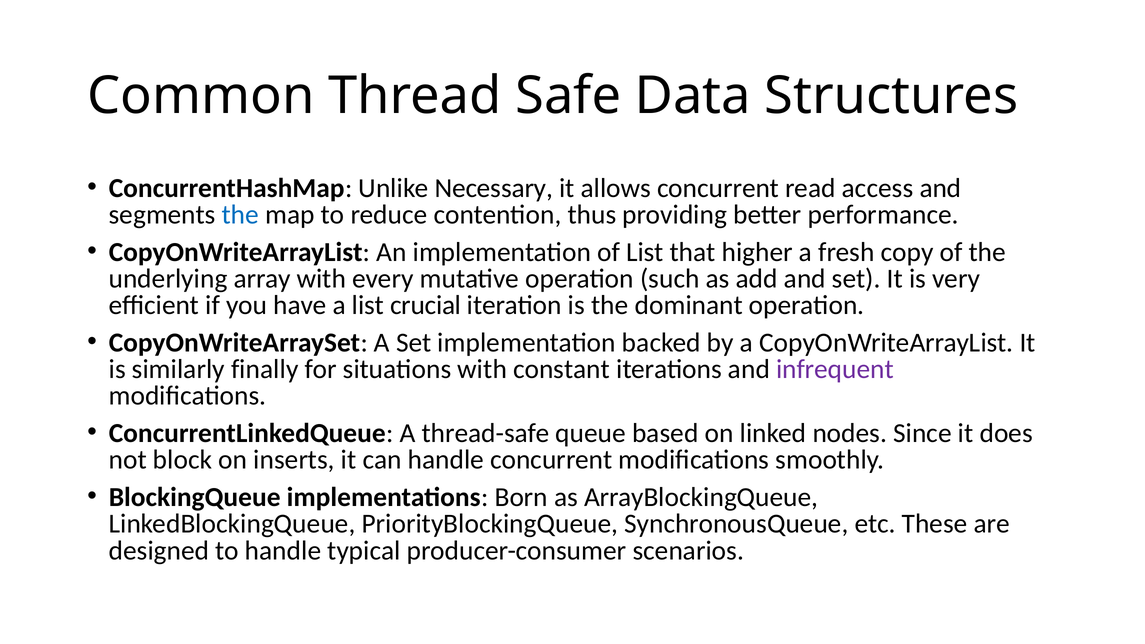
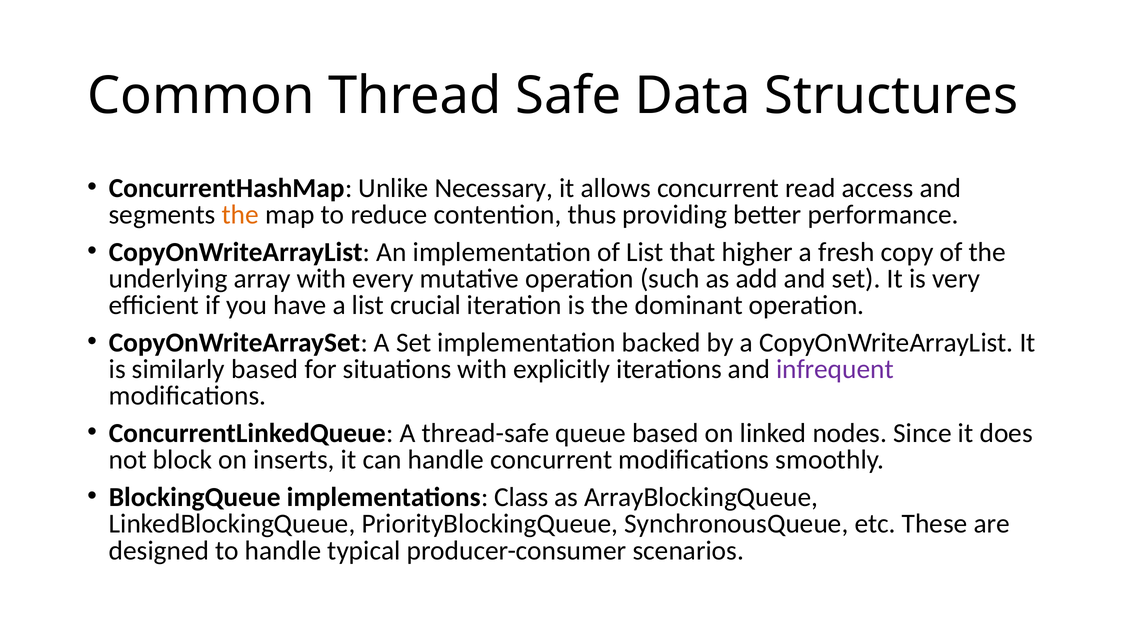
the colour: blue -> orange (240, 215)
similarly finally: finally -> based (265, 369)
constant: constant -> explicitly (562, 369)
Born: Born -> Class (521, 497)
